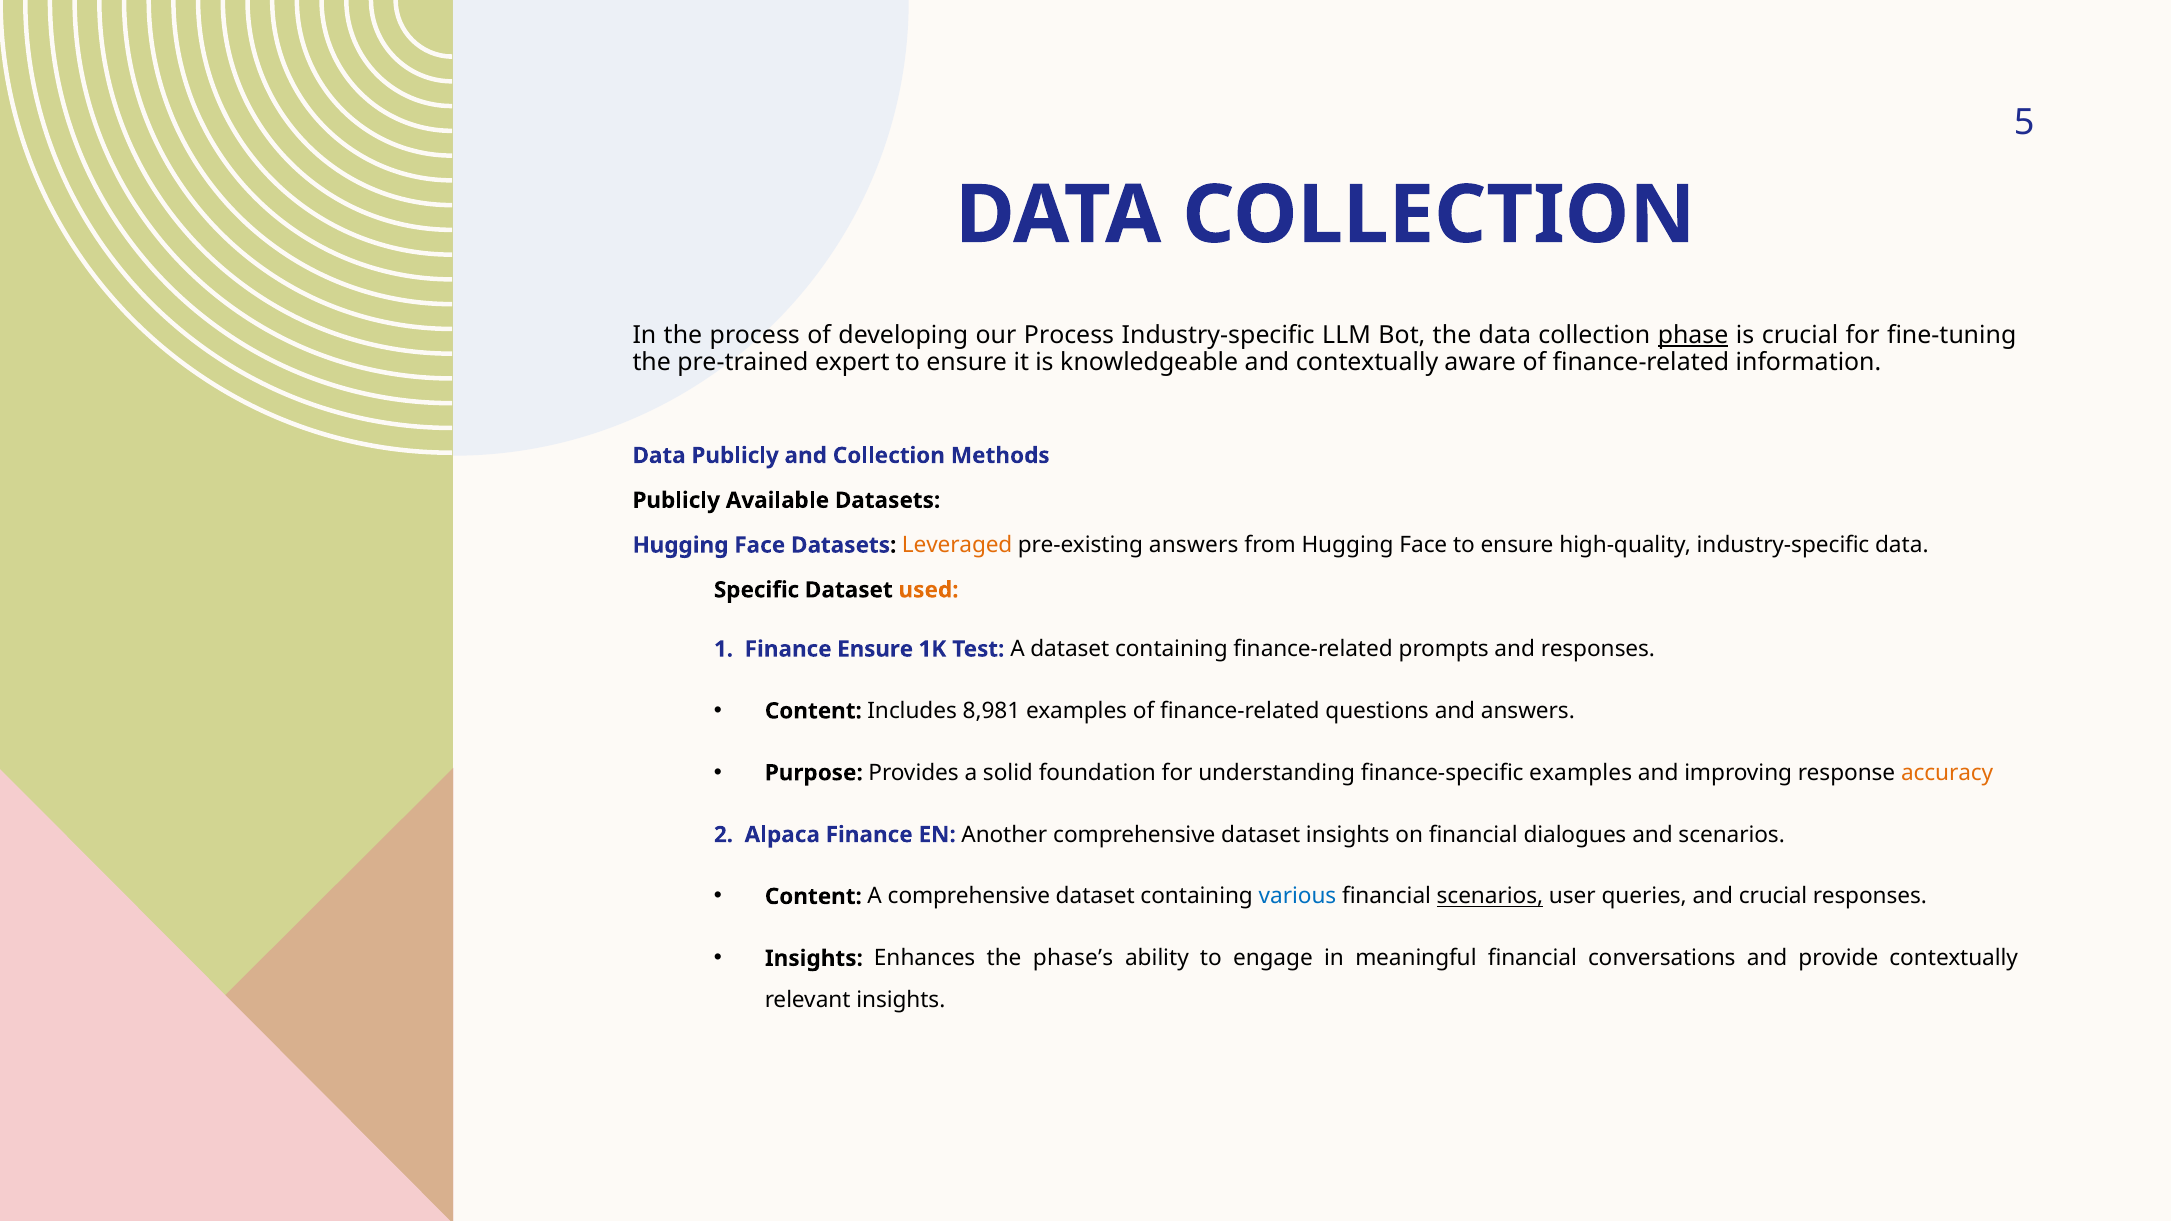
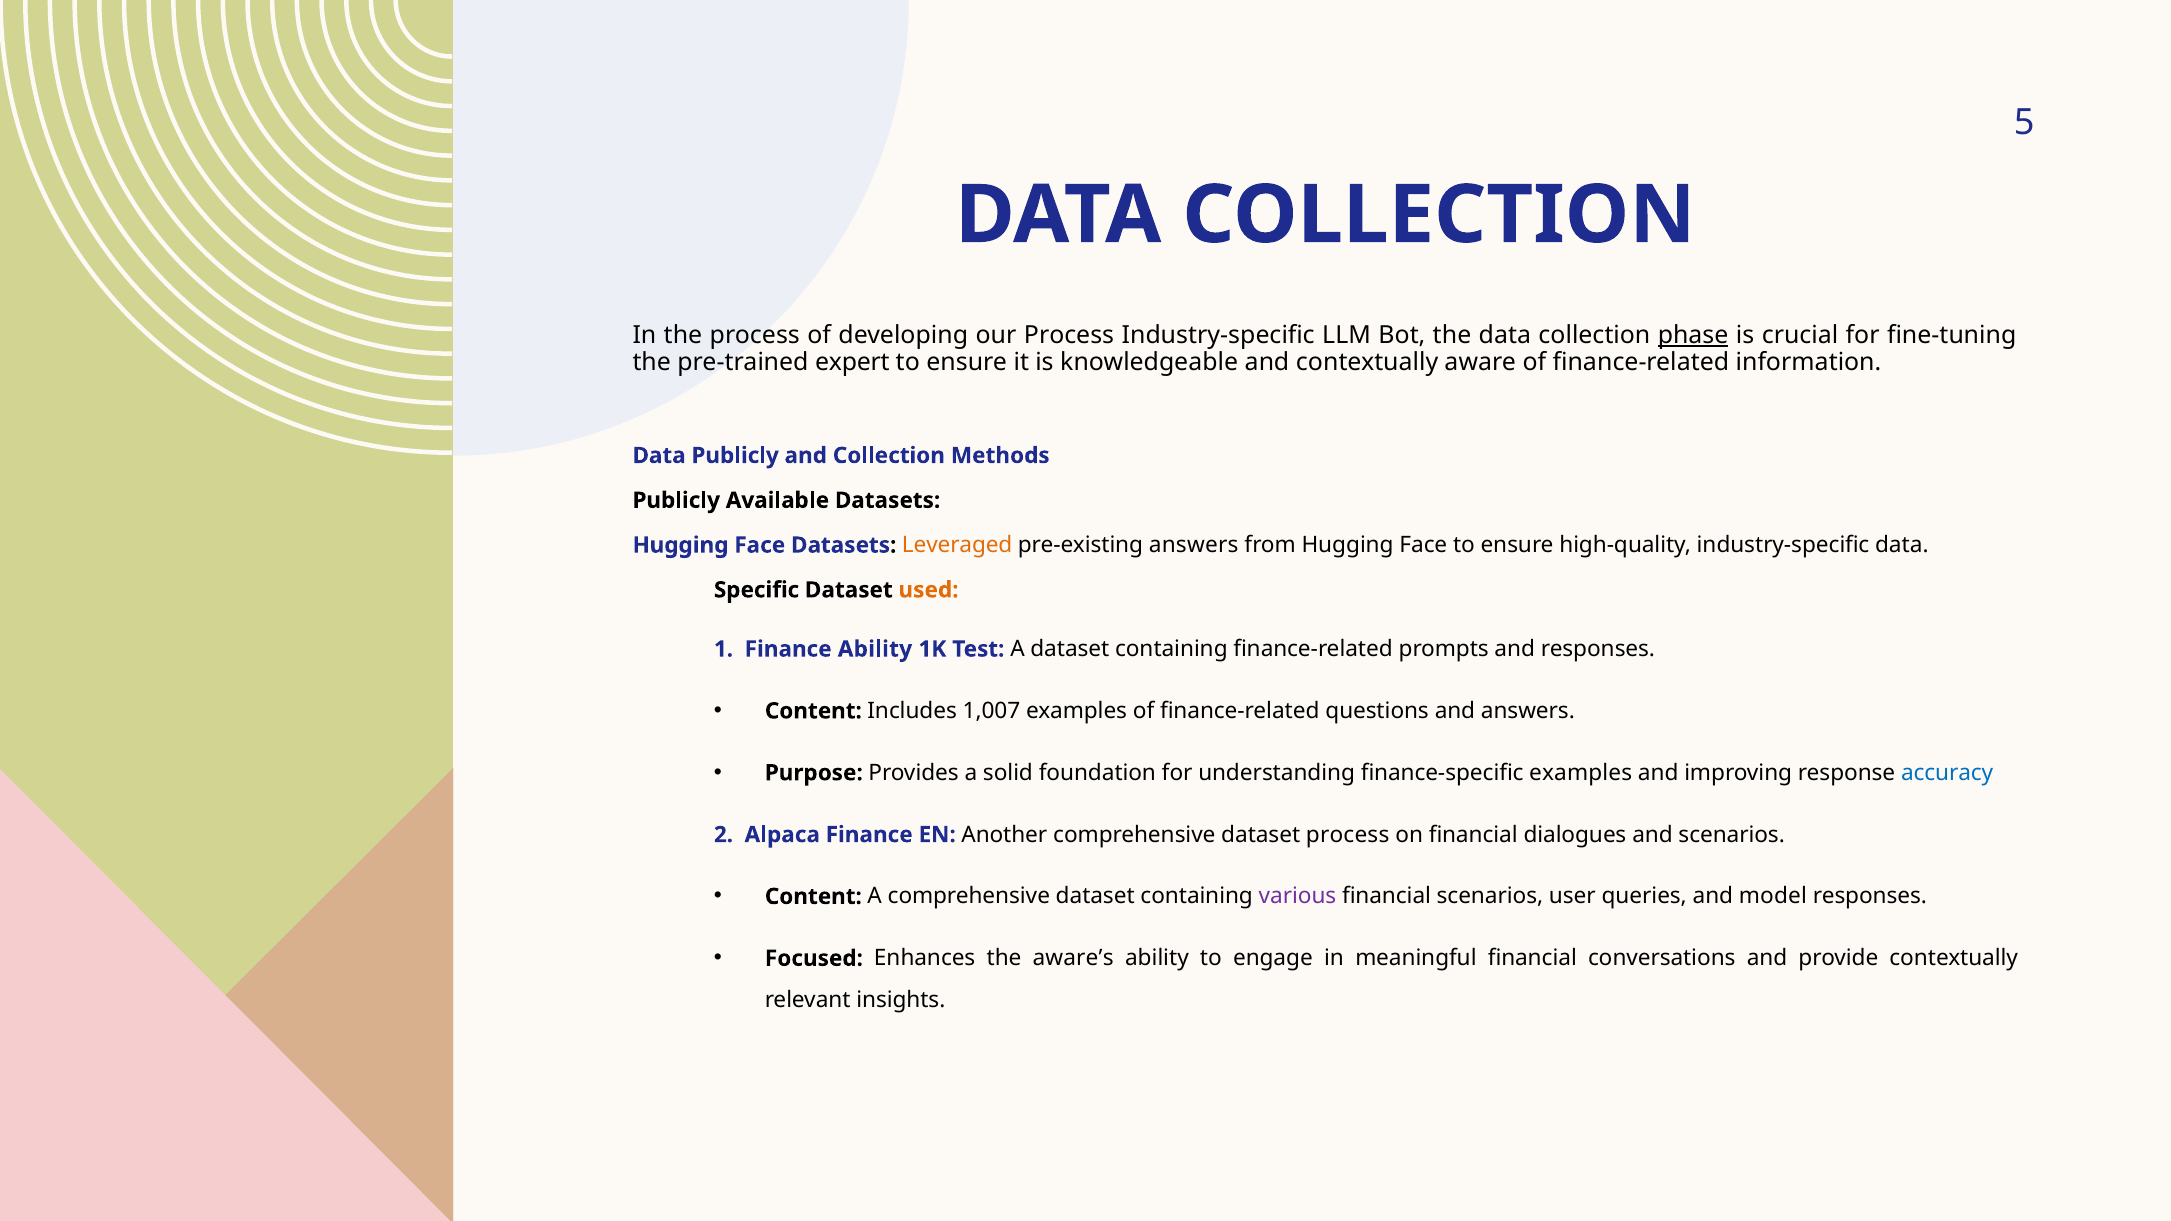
Finance Ensure: Ensure -> Ability (875, 649)
8,981: 8,981 -> 1,007 (991, 711)
accuracy colour: orange -> blue (1947, 773)
dataset insights: insights -> process (1348, 835)
various colour: blue -> purple (1298, 897)
scenarios underline: present -> none (1490, 897)
and crucial: crucial -> model (1773, 897)
Insights: Insights -> Focused (814, 959)
phase’s: phase’s -> aware’s (1073, 959)
